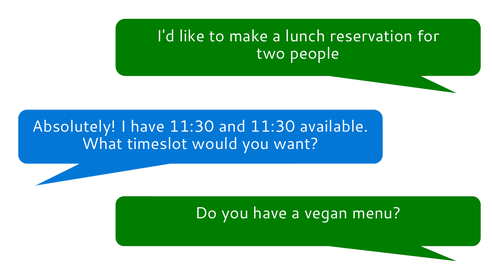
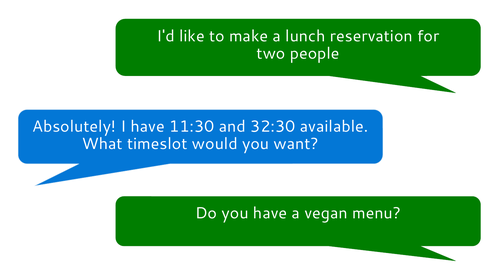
and 11:30: 11:30 -> 32:30 (273, 126)
